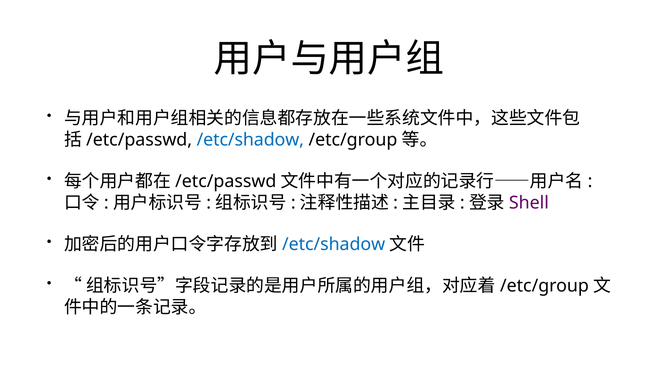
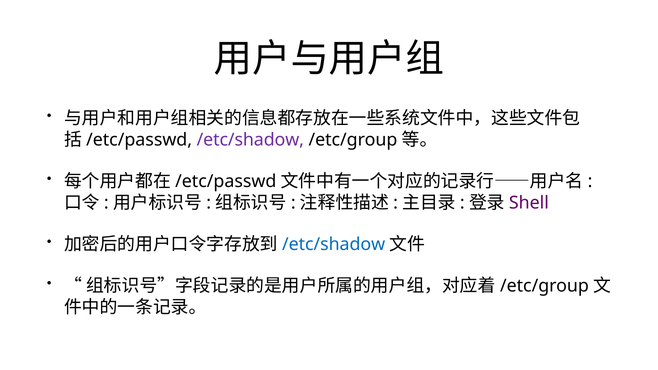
/etc/shadow colour: blue -> purple (250, 140)
